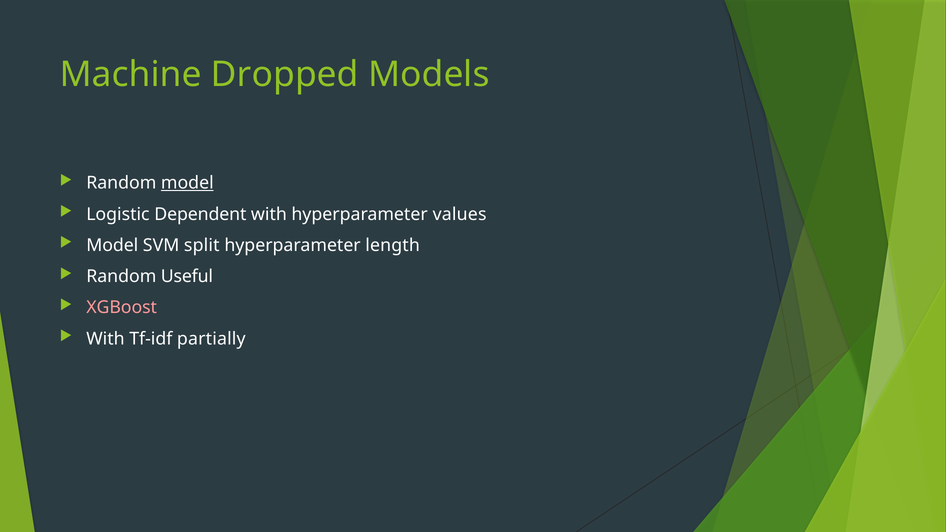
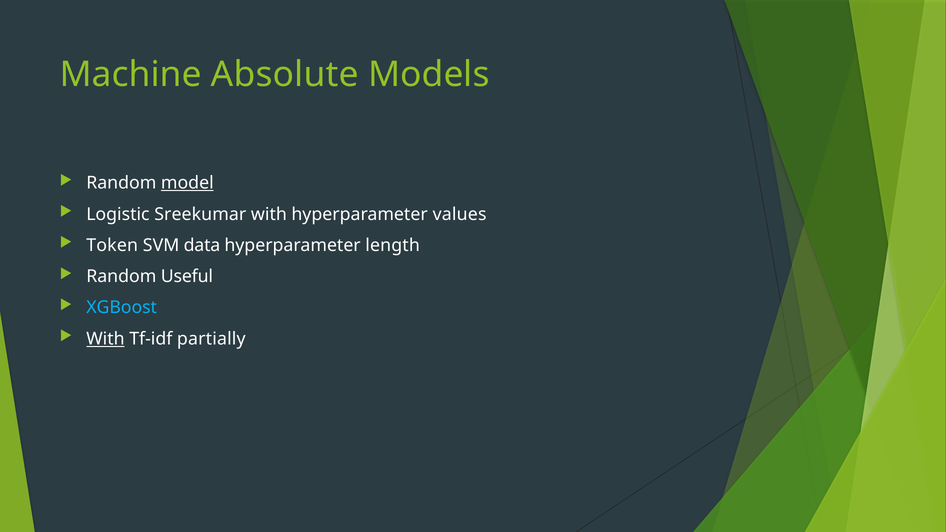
Dropped: Dropped -> Absolute (285, 75)
Dependent: Dependent -> Sreekumar (200, 214)
Model: Model -> Token (112, 245)
split: split -> data (202, 245)
XGBoost colour: pink -> light blue (122, 308)
With underline: none -> present (105, 339)
